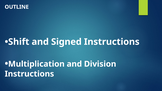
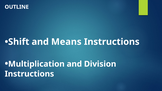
Signed: Signed -> Means (66, 42)
